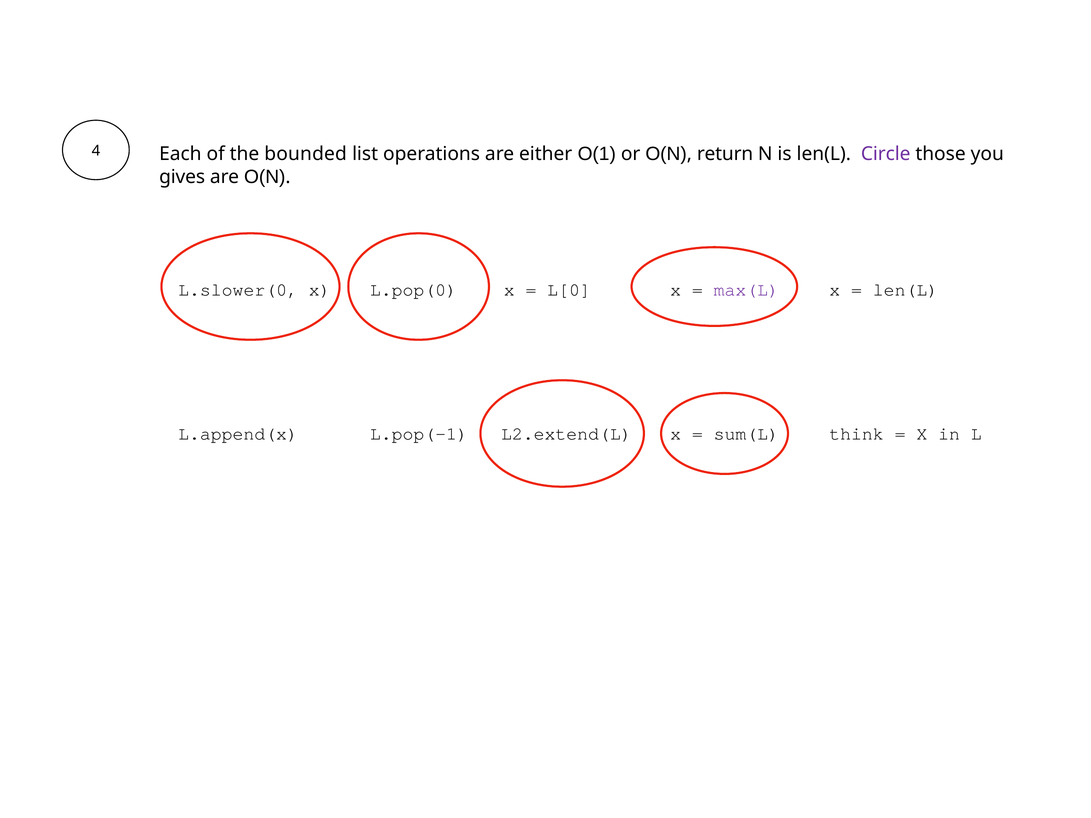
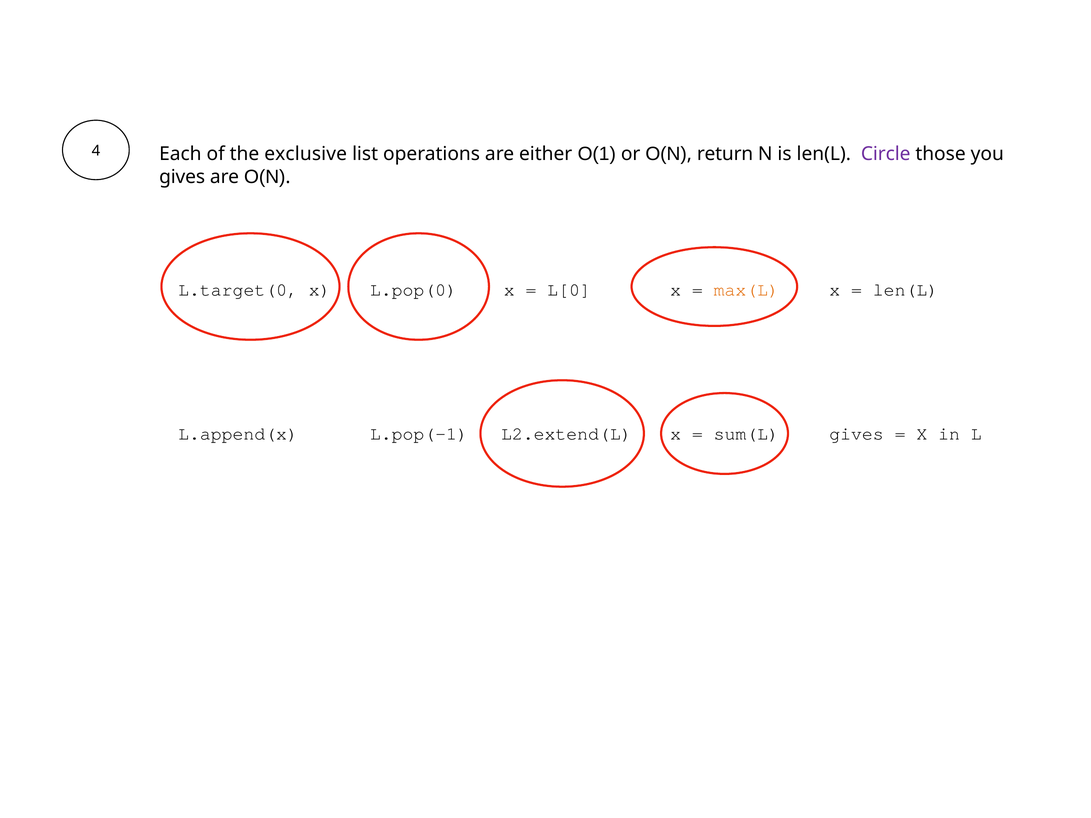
bounded: bounded -> exclusive (306, 154)
L.slower(0: L.slower(0 -> L.target(0 (238, 290)
max(L colour: purple -> orange (746, 290)
think: think -> gives (856, 434)
